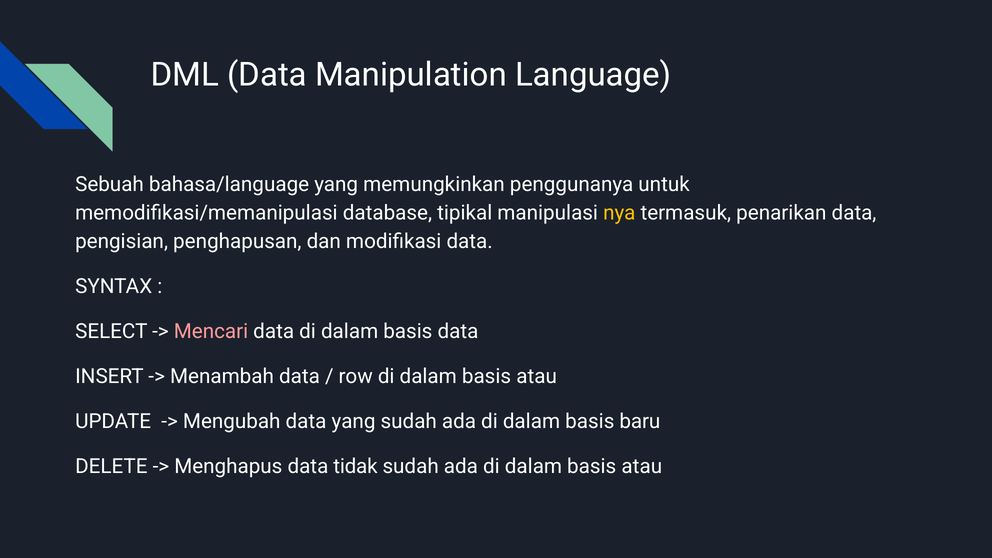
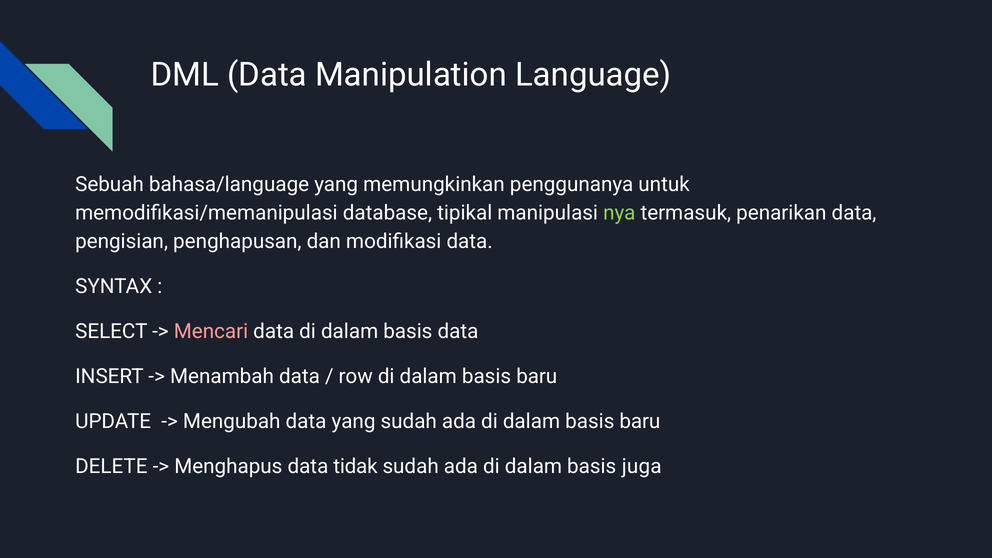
nya colour: yellow -> light green (619, 213)
atau: atau -> baru (537, 376)
atau: atau -> juga (642, 466)
